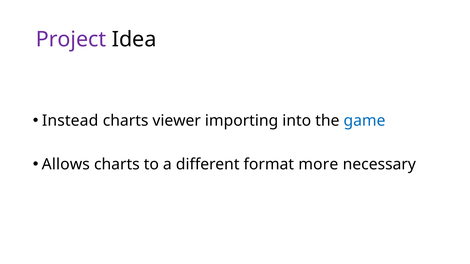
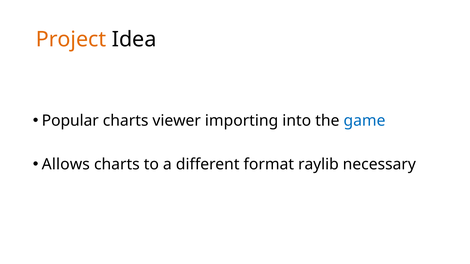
Project colour: purple -> orange (71, 39)
Instead: Instead -> Popular (70, 121)
more: more -> raylib (318, 165)
